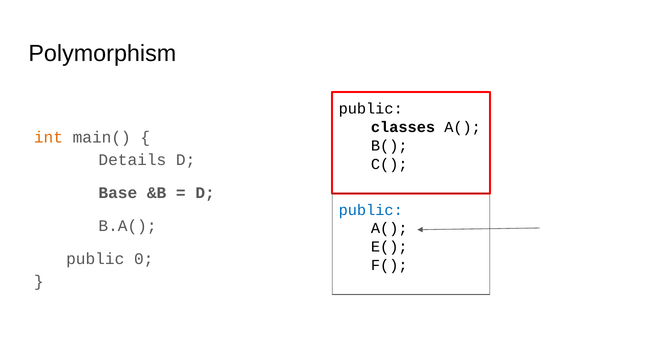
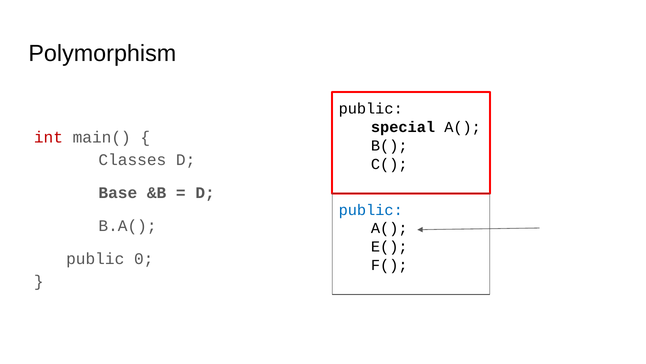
classes: classes -> special (403, 127)
int colour: orange -> red (48, 137)
Details: Details -> Classes (132, 160)
